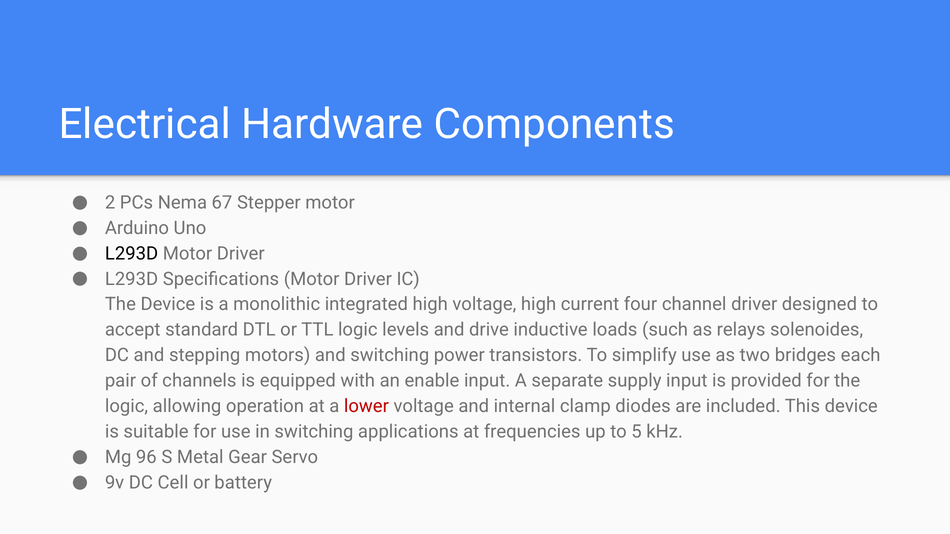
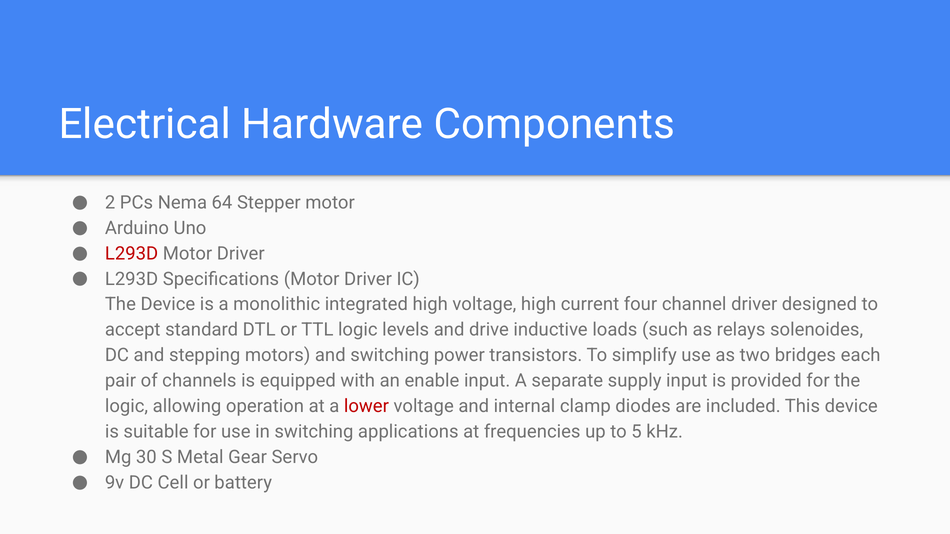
67: 67 -> 64 (222, 203)
L293D colour: black -> red (132, 254)
96: 96 -> 30 (146, 457)
